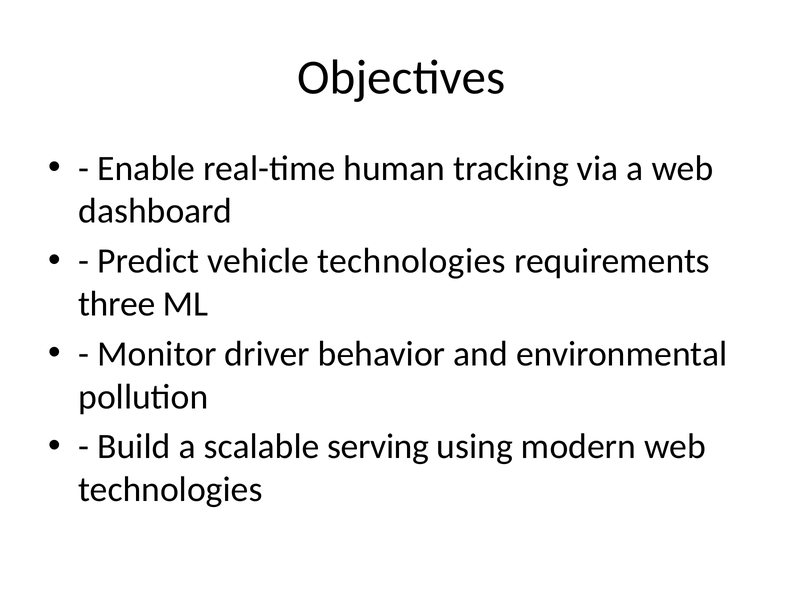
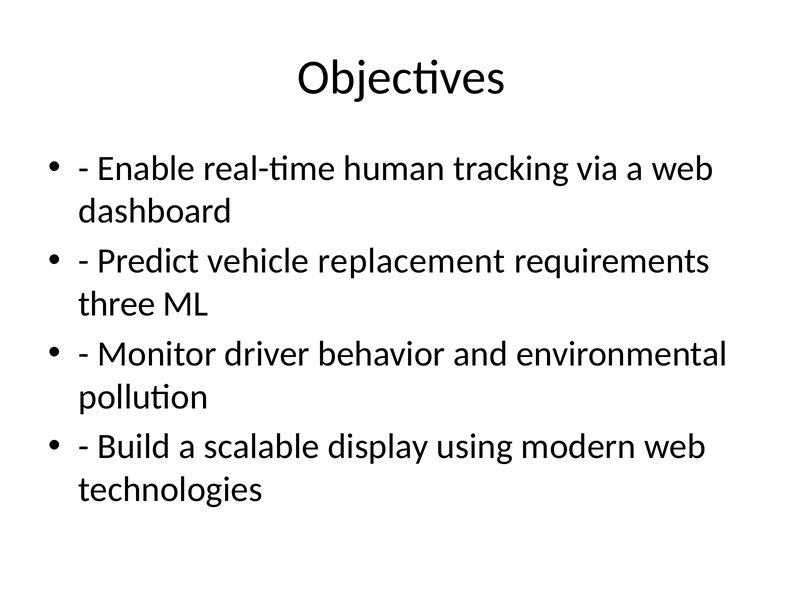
vehicle technologies: technologies -> replacement (411, 261)
serving: serving -> display (378, 447)
